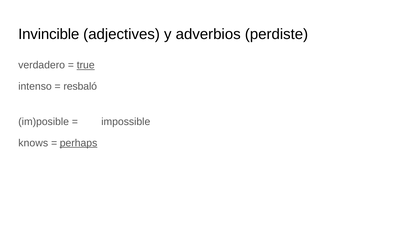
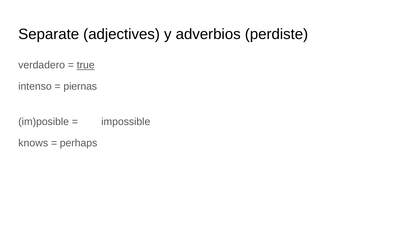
Invincible: Invincible -> Separate (49, 34)
resbaló: resbaló -> piernas (80, 86)
perhaps underline: present -> none (79, 143)
